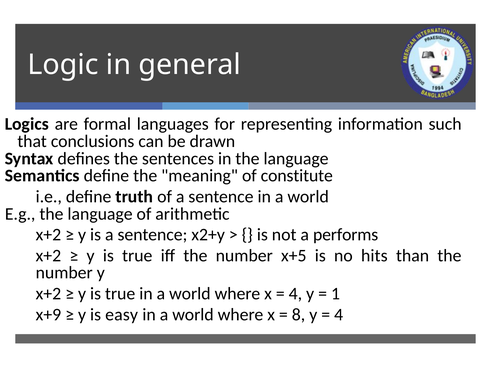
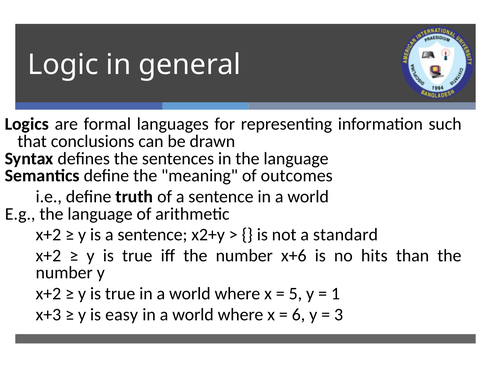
constitute: constitute -> outcomes (297, 176)
performs: performs -> standard (345, 235)
x+5: x+5 -> x+6 (294, 256)
4: 4 -> 5 (295, 294)
x+9: x+9 -> x+3 (48, 315)
8: 8 -> 6 (299, 315)
4: 4 -> 3 (339, 315)
